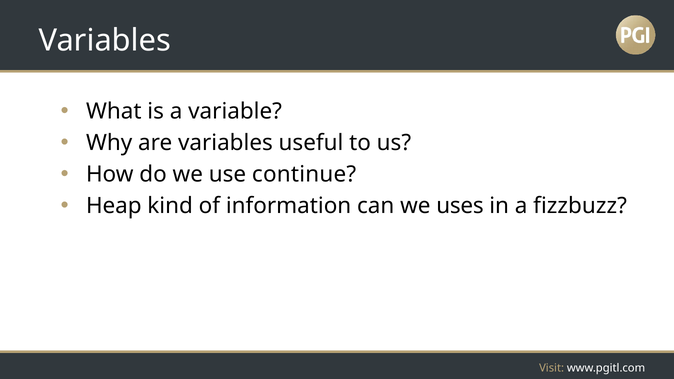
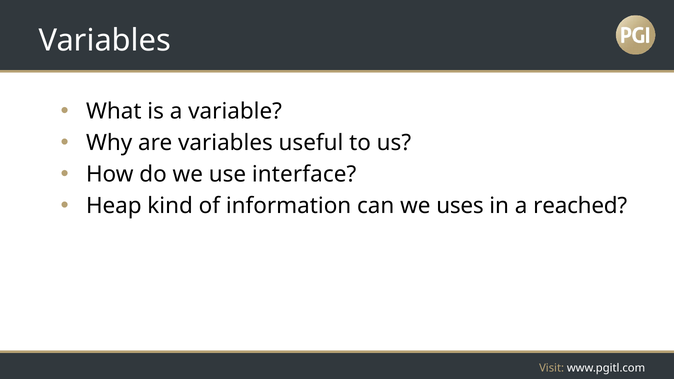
continue: continue -> interface (304, 175)
fizzbuzz: fizzbuzz -> reached (580, 206)
